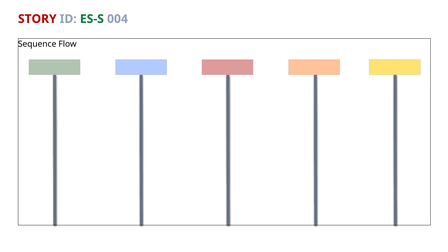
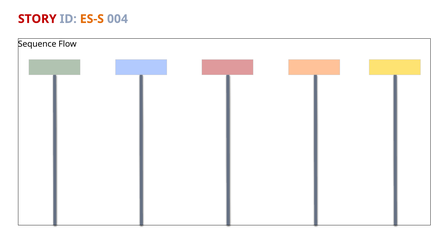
ES-S colour: green -> orange (92, 19)
